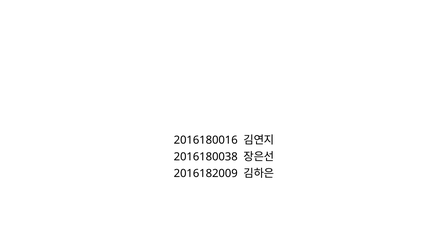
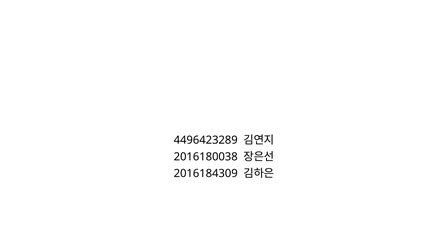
2016180016: 2016180016 -> 4496423289 (206, 140)
2016182009: 2016182009 -> 2016184309 (206, 174)
